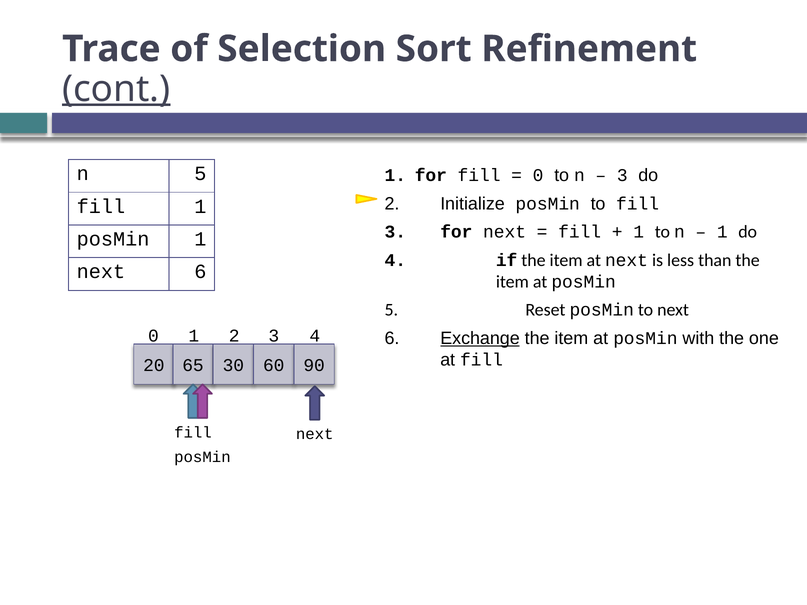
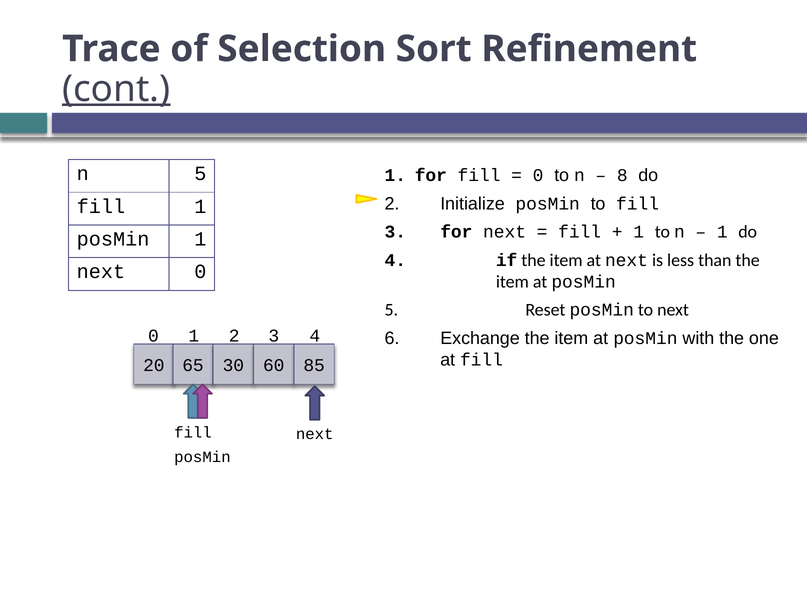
3: 3 -> 8 (622, 176)
6: 6 -> 0 (200, 272)
Exchange underline: present -> none (480, 338)
90: 90 -> 85 (314, 365)
